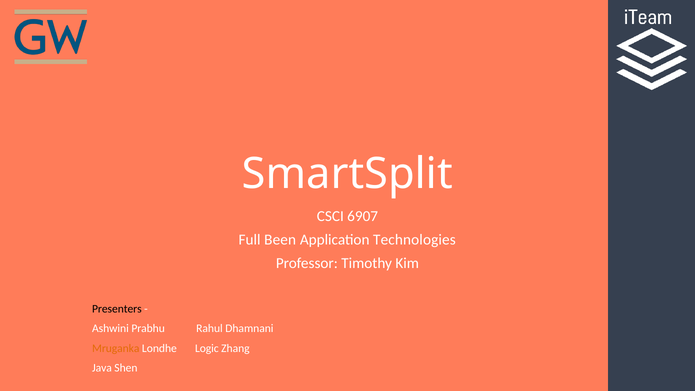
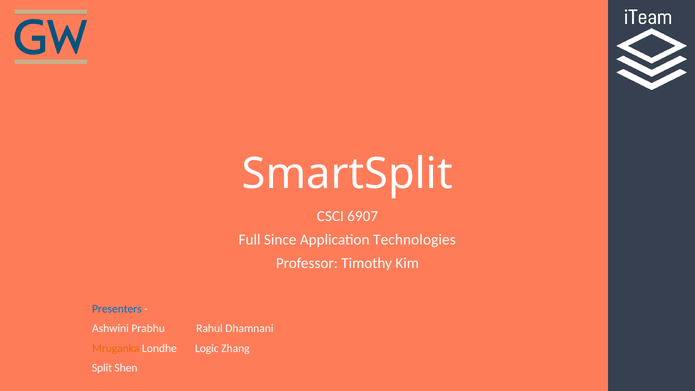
Been: Been -> Since (280, 240)
Presenters colour: black -> blue (117, 309)
Java: Java -> Split (102, 368)
